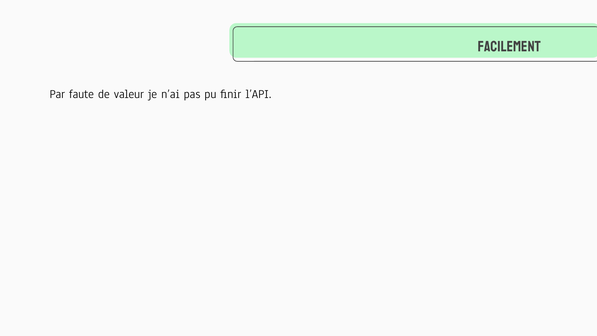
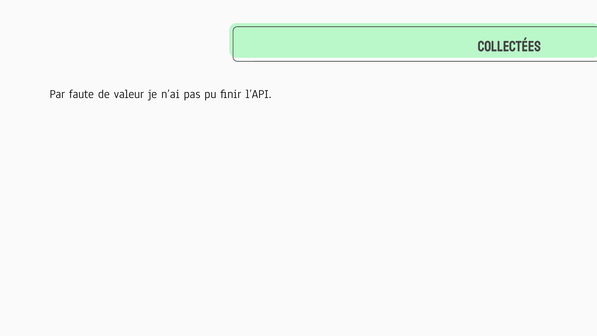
FACILEMENT: FACILEMENT -> COLLECTÉES (509, 47)
